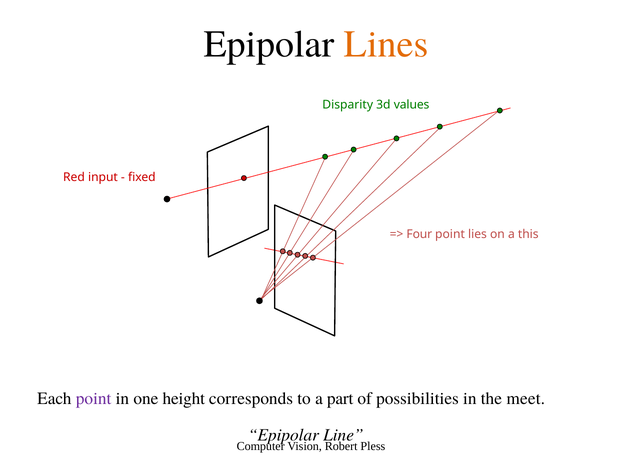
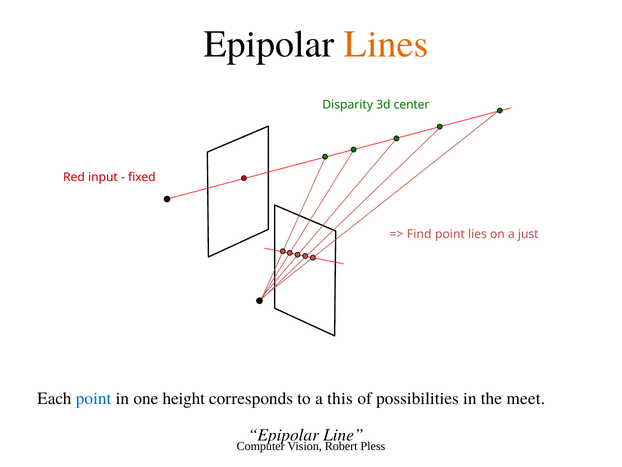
values: values -> center (412, 104)
Four: Four -> Find (419, 234)
this: this -> just (528, 234)
point colour: purple -> blue (94, 398)
part: part -> this (340, 398)
